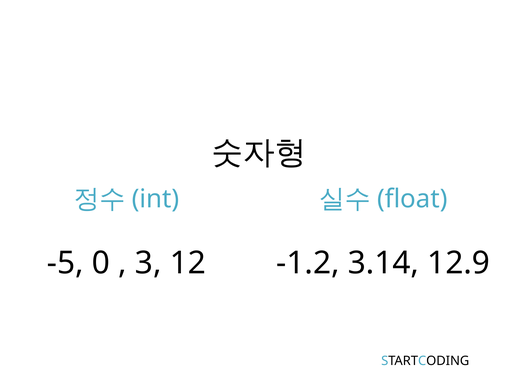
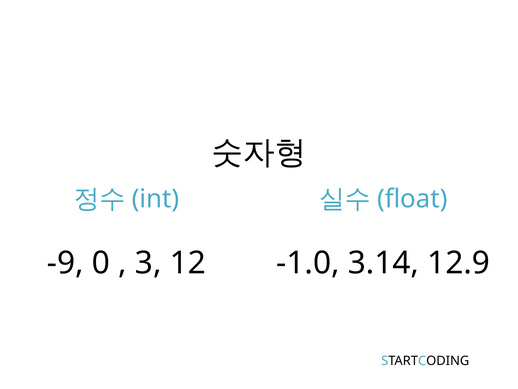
-5: -5 -> -9 (65, 263)
-1.2: -1.2 -> -1.0 (308, 263)
